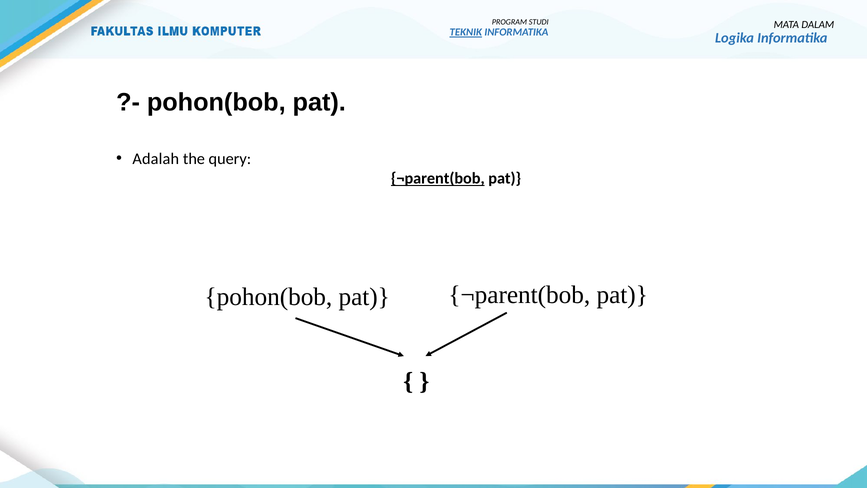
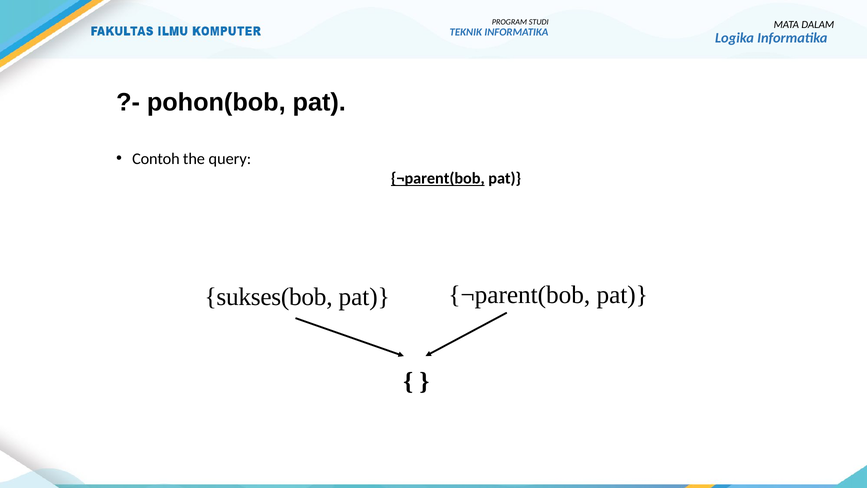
TEKNIK underline: present -> none (466, 32)
Adalah: Adalah -> Contoh (156, 159)
pohon(bob: pohon(bob -> sukses(bob (269, 297)
